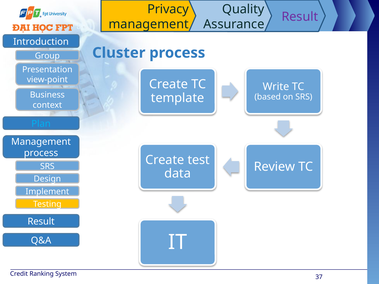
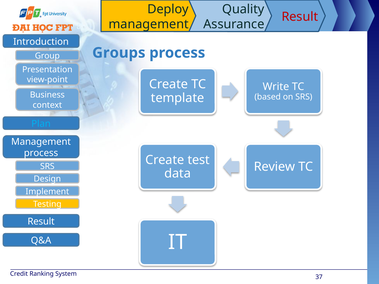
Privacy: Privacy -> Deploy (168, 9)
Result colour: purple -> red (300, 17)
Cluster: Cluster -> Groups (119, 53)
